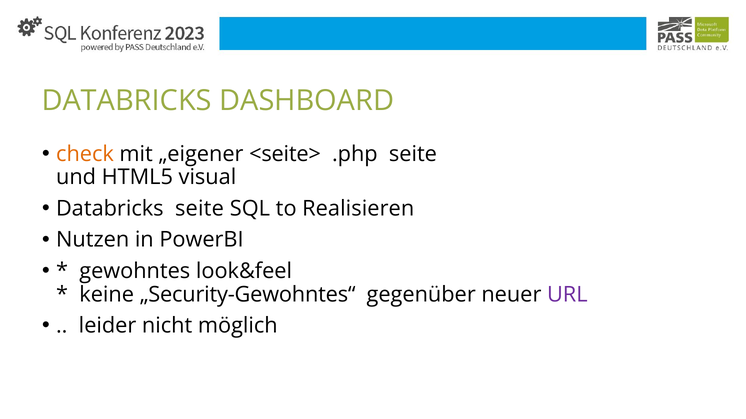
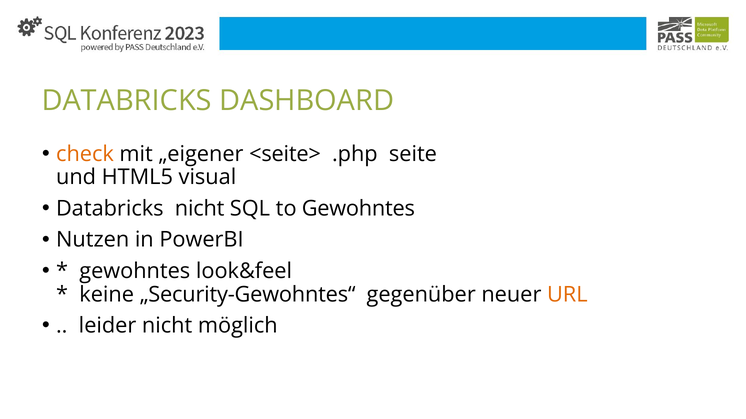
Databricks seite: seite -> nicht (200, 209)
to Realisieren: Realisieren -> Gewohntes (358, 209)
URL colour: purple -> orange (567, 295)
